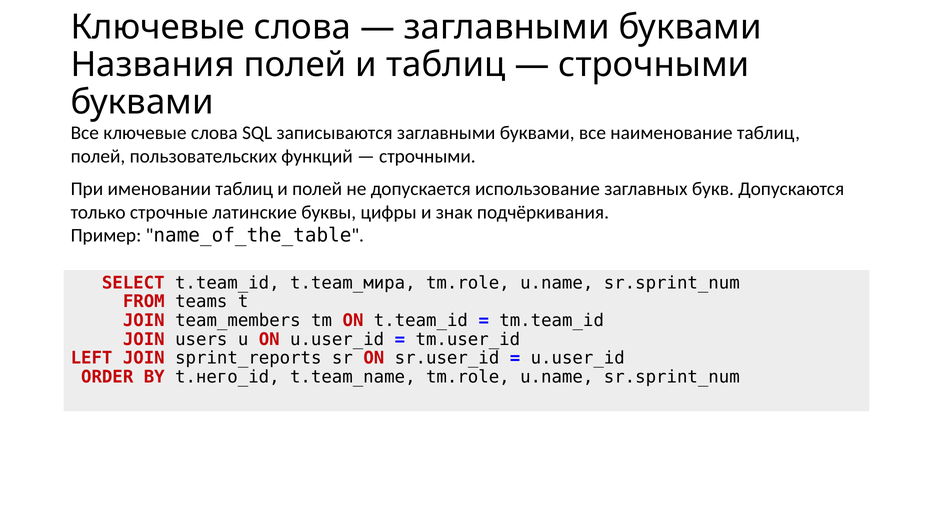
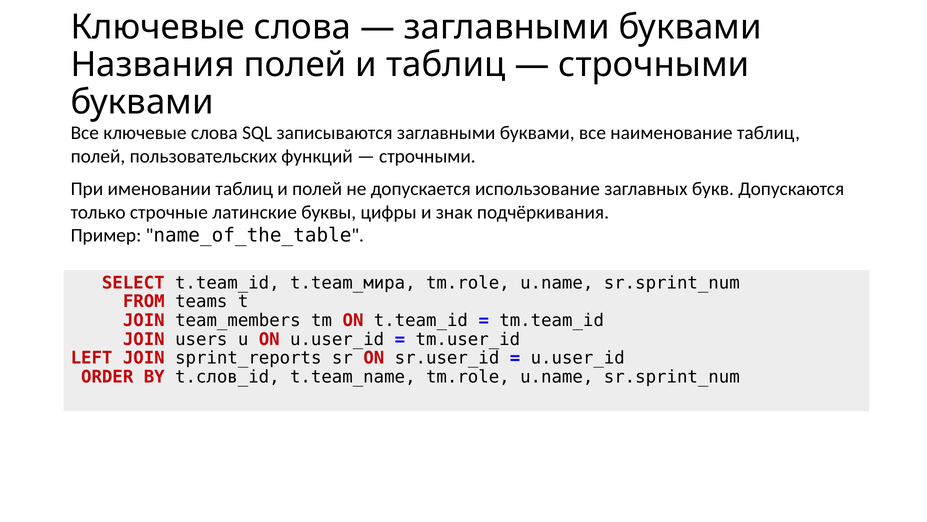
t.него_id: t.него_id -> t.слов_id (227, 376)
